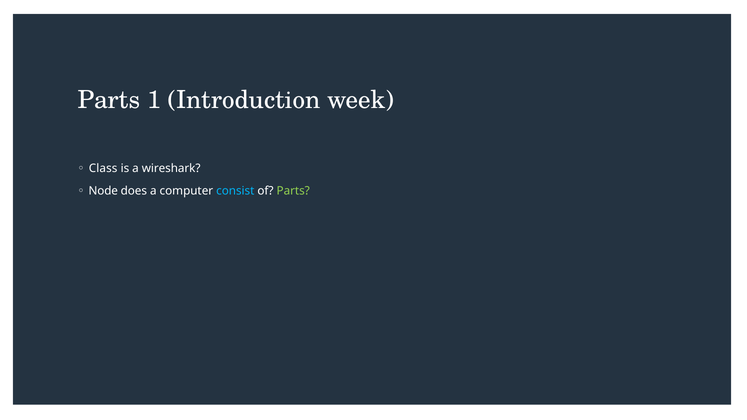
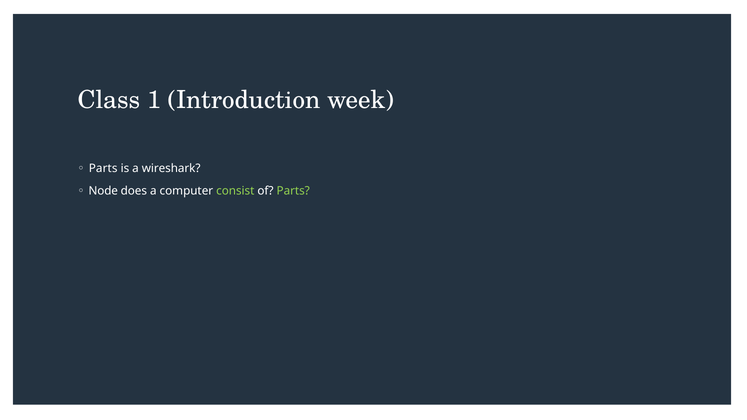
Parts: Parts -> Class (109, 100)
Class: Class -> Parts (103, 169)
consist colour: light blue -> light green (235, 191)
